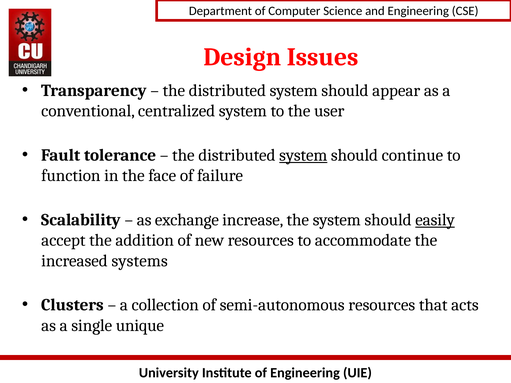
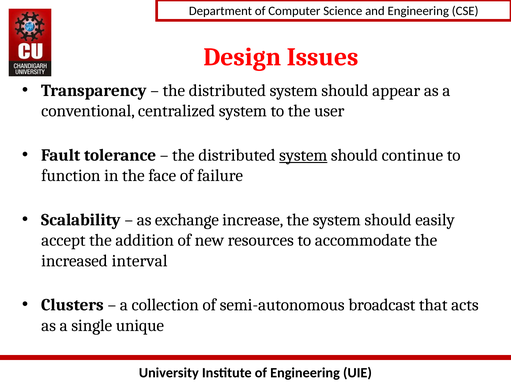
easily underline: present -> none (435, 220)
systems: systems -> interval (140, 261)
semi-autonomous resources: resources -> broadcast (382, 305)
